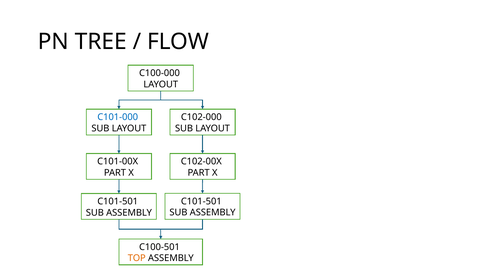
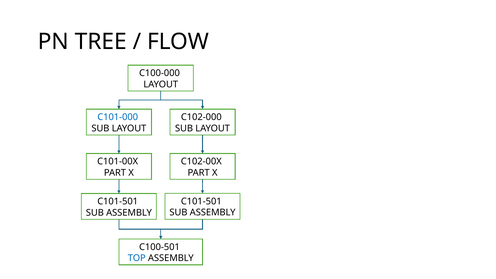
TOP colour: orange -> blue (137, 258)
